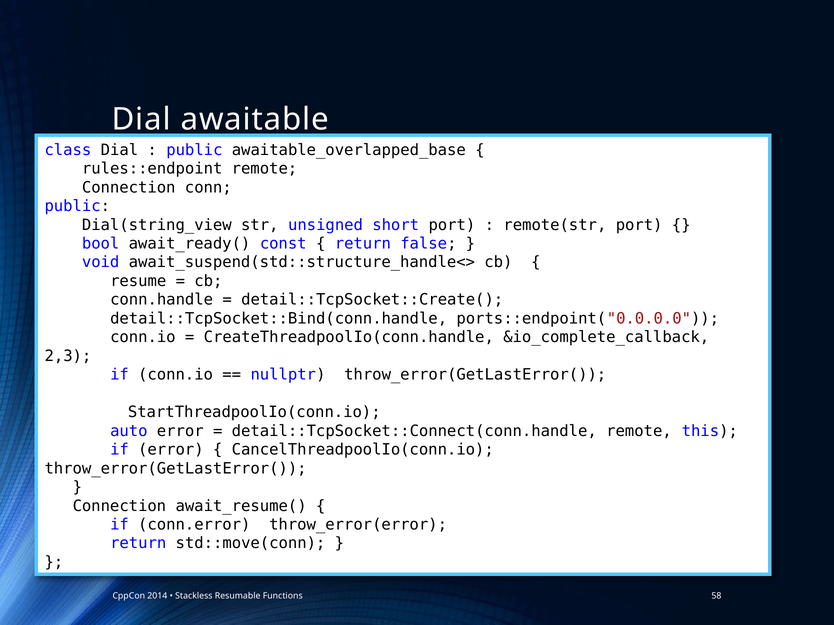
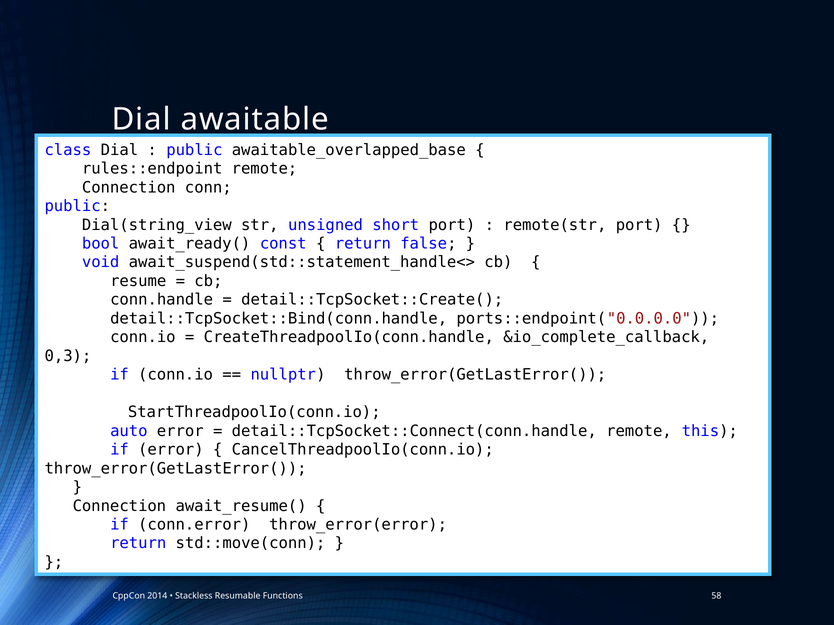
await_suspend(std::structure_handle<>: await_suspend(std::structure_handle<> -> await_suspend(std::statement_handle<> (302, 263)
2,3: 2,3 -> 0,3 (68, 356)
